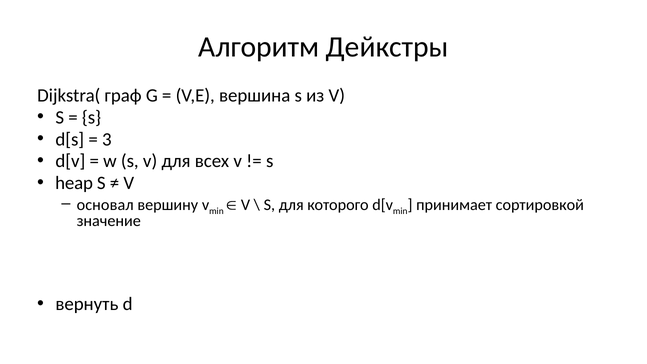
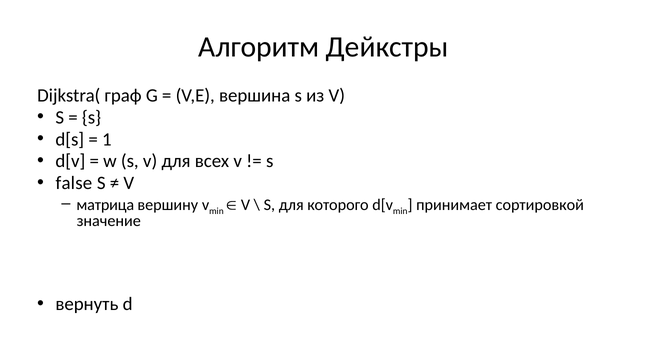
3: 3 -> 1 (107, 139)
heap: heap -> false (74, 183)
основал: основал -> матрица (105, 205)
